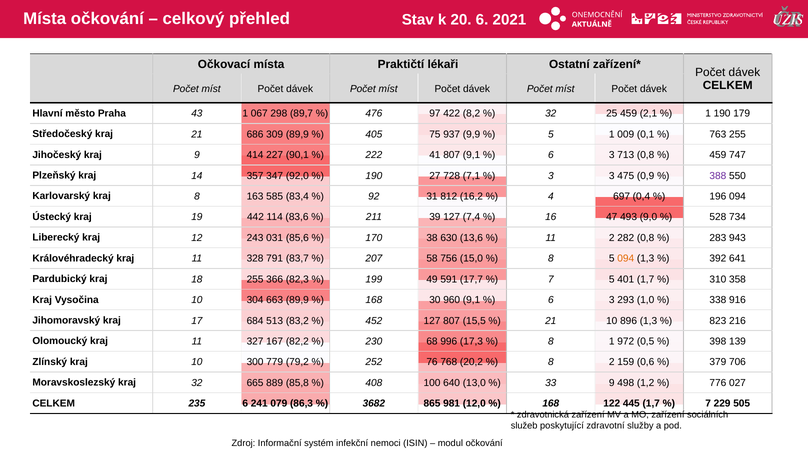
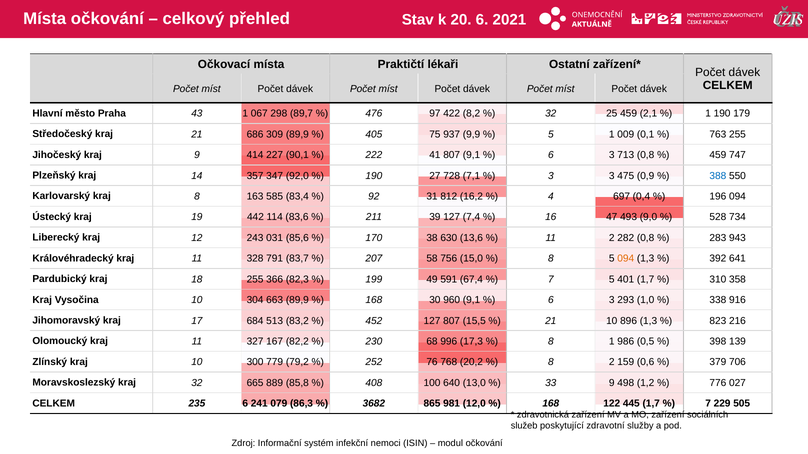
388 colour: purple -> blue (718, 176)
17,7: 17,7 -> 67,4 (471, 280)
972: 972 -> 986 (626, 342)
